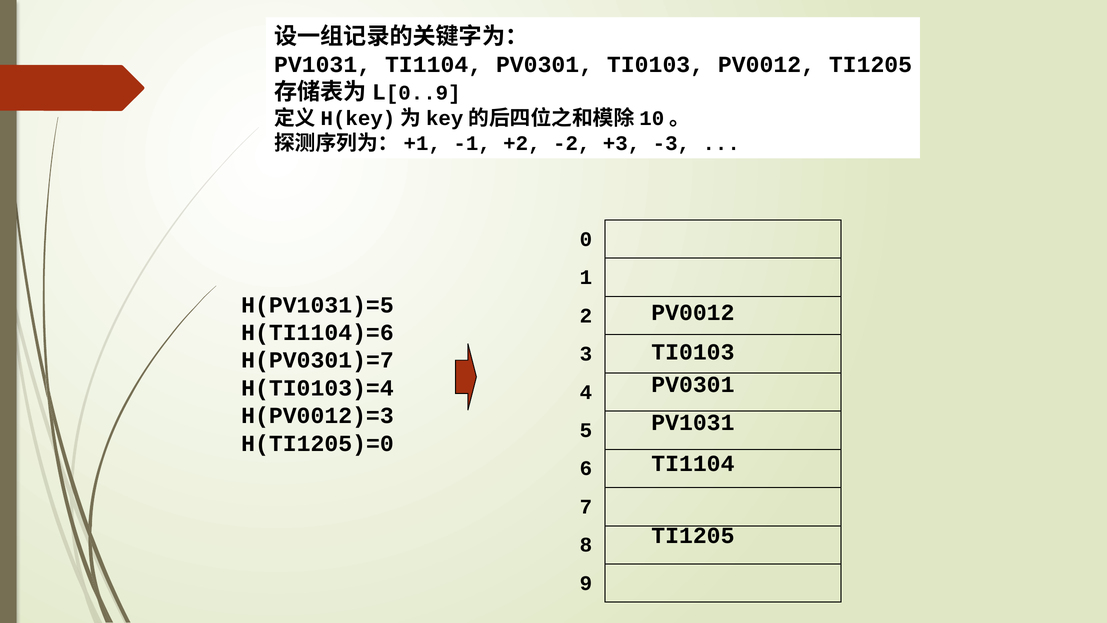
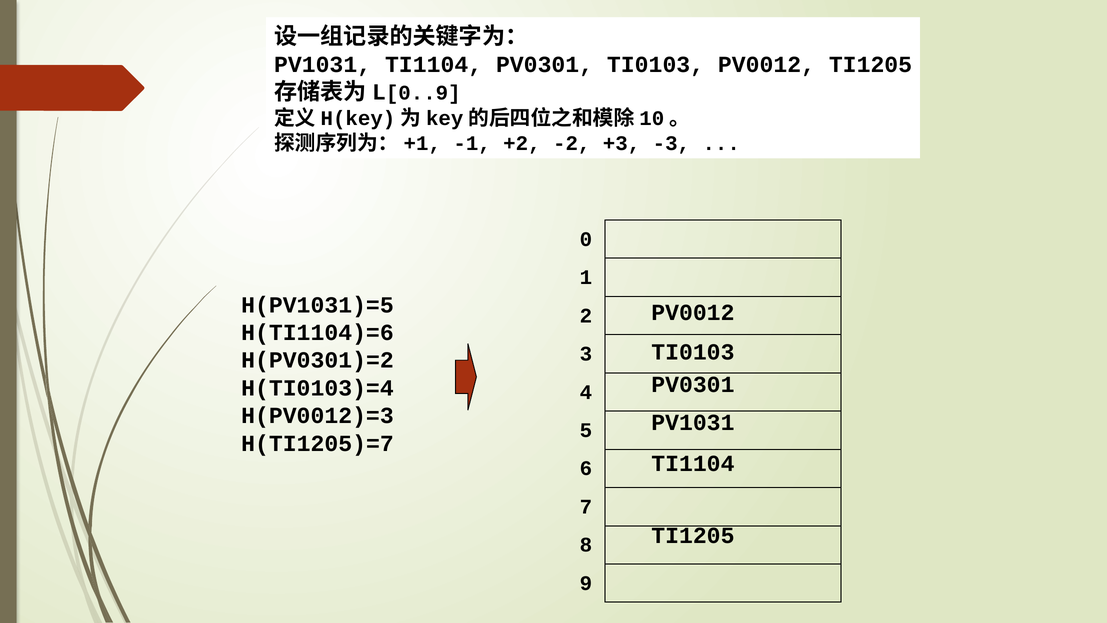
H(PV0301)=7: H(PV0301)=7 -> H(PV0301)=2 (318, 360)
H(TI1205)=0: H(TI1205)=0 -> H(TI1205)=7 (318, 443)
